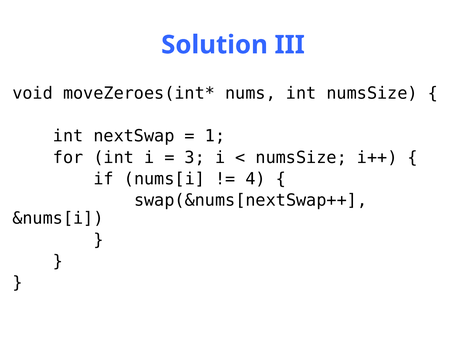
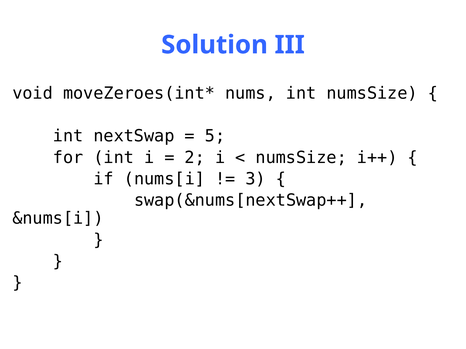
1: 1 -> 5 (215, 136)
3: 3 -> 2 (195, 158)
4: 4 -> 3 (256, 179)
